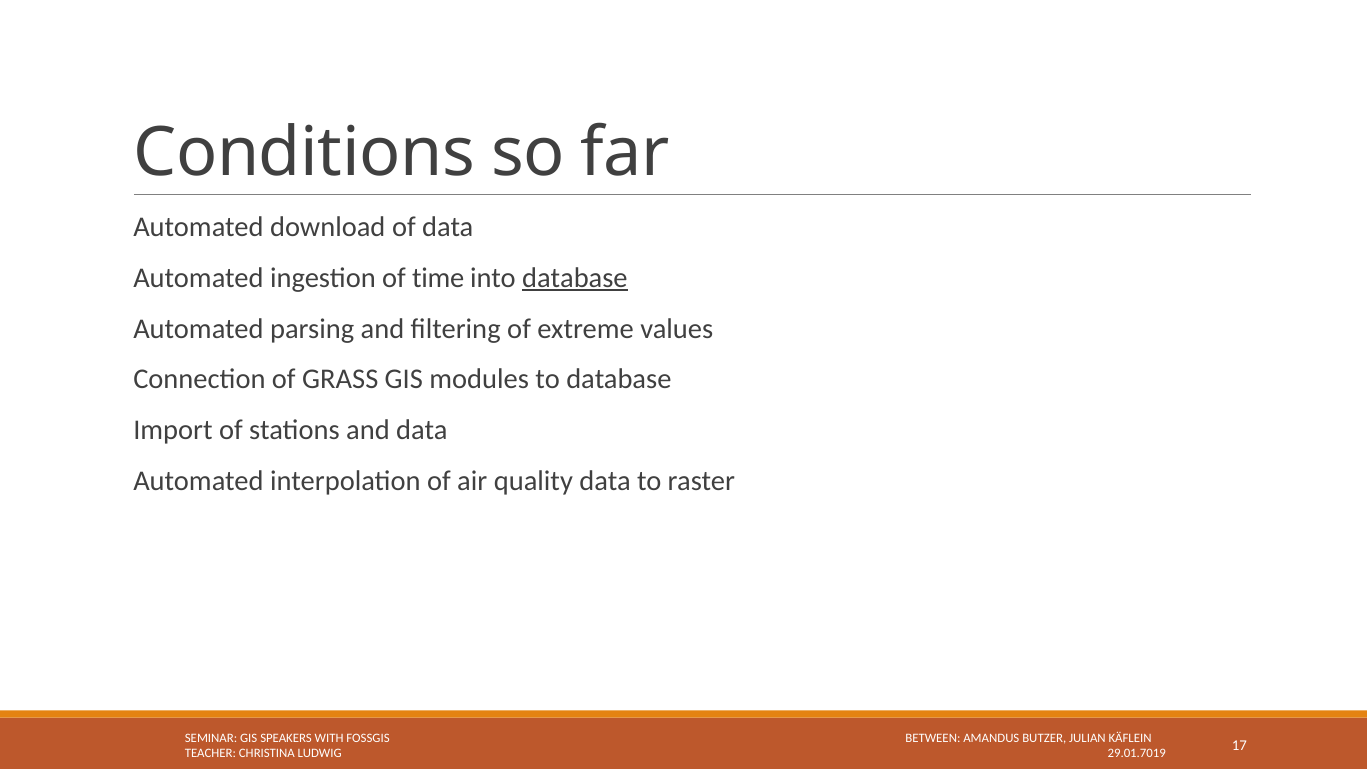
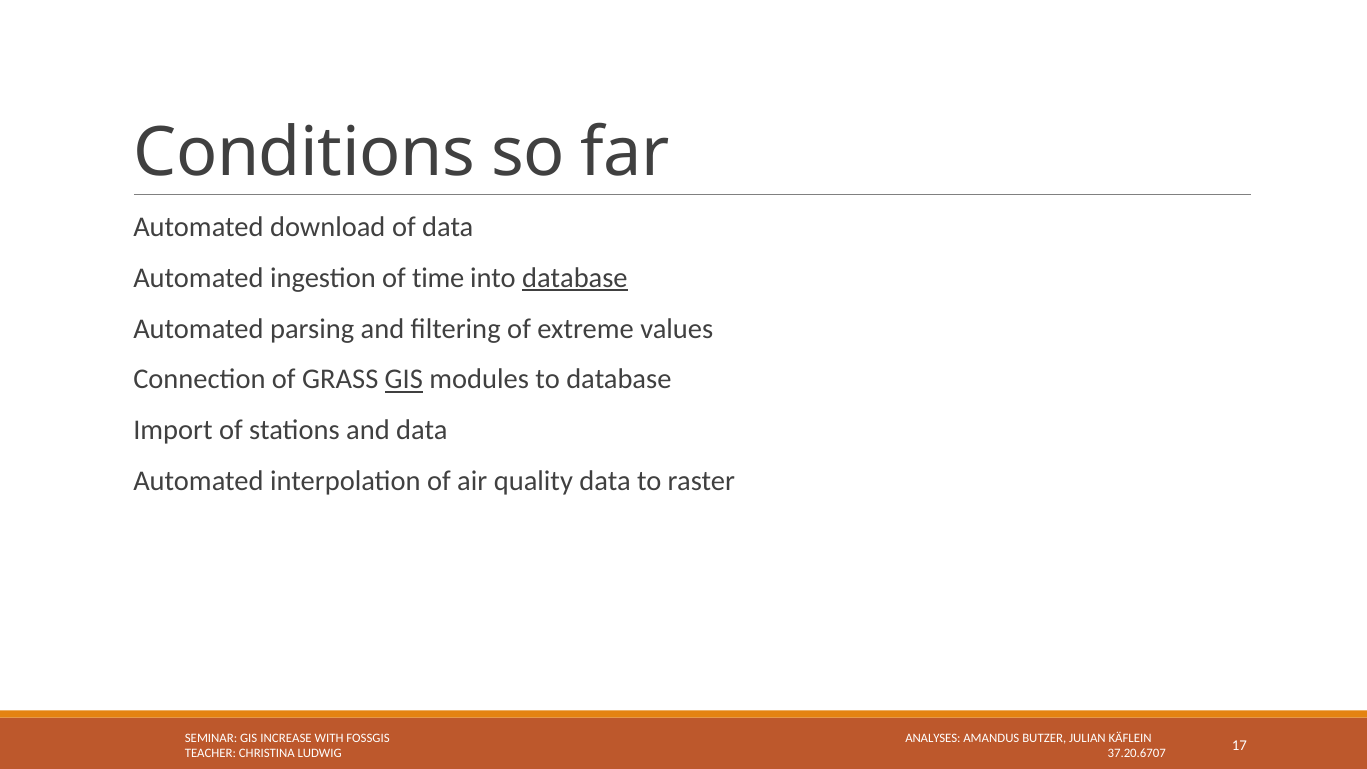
GIS underline: none -> present (404, 379)
SPEAKERS: SPEAKERS -> INCREASE (286, 738)
BETWEEN: BETWEEN -> ANALYSES (933, 738)
29.01.7019: 29.01.7019 -> 37.20.6707 (1137, 753)
